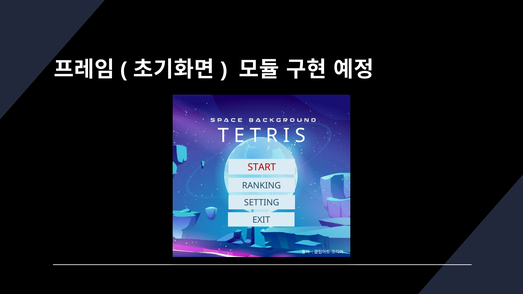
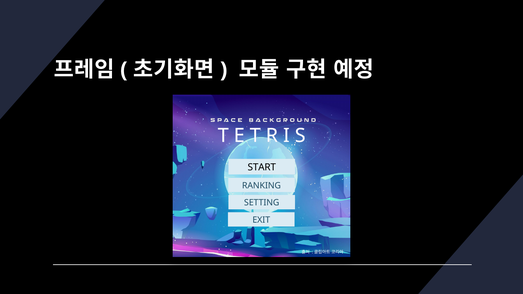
START colour: red -> black (262, 167)
